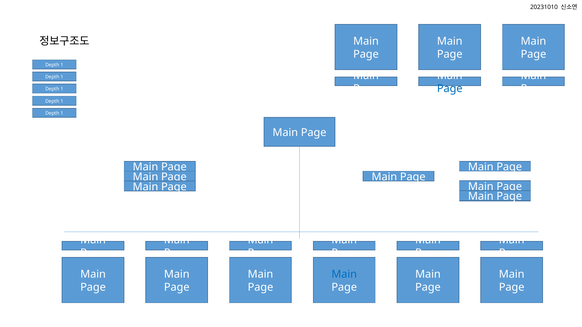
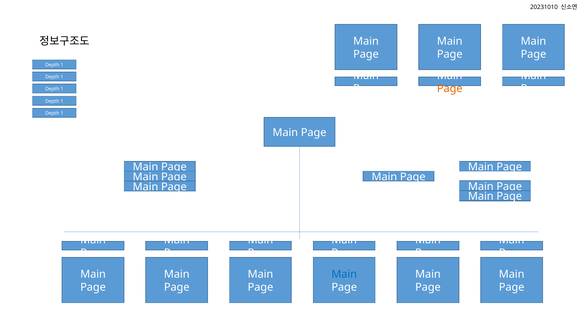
Page colour: blue -> orange (450, 89)
